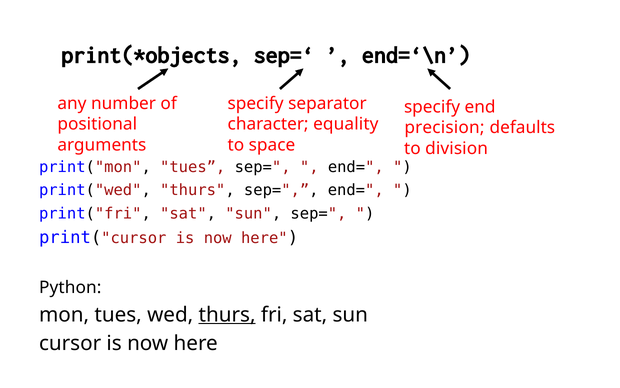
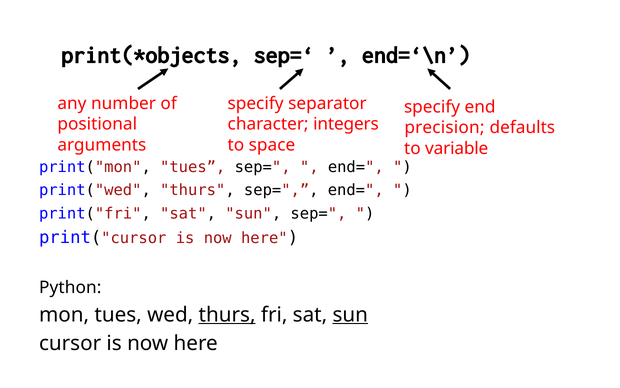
equality: equality -> integers (346, 124)
division: division -> variable (457, 148)
sun underline: none -> present (350, 314)
